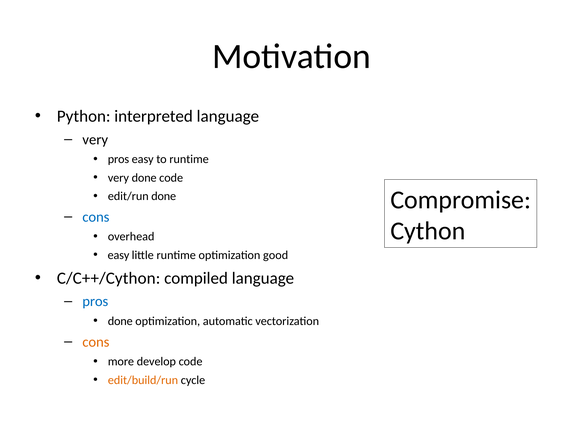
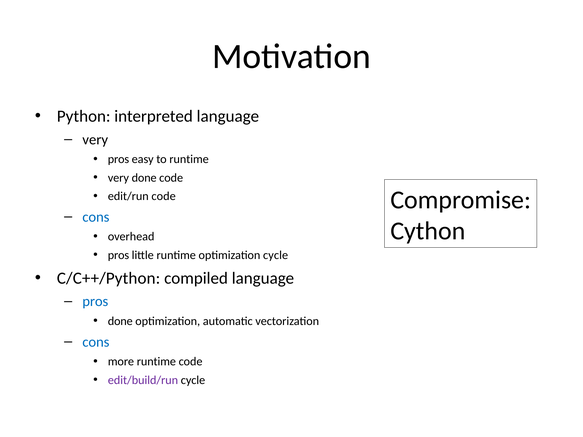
edit/run done: done -> code (164, 196)
easy: easy -> pros (118, 255)
optimization good: good -> cycle (276, 255)
C/C++/Cython: C/C++/Cython -> C/C++/Python (109, 278)
cons colour: orange -> blue (96, 342)
more develop: develop -> runtime (156, 362)
edit/build/run colour: orange -> purple (143, 380)
